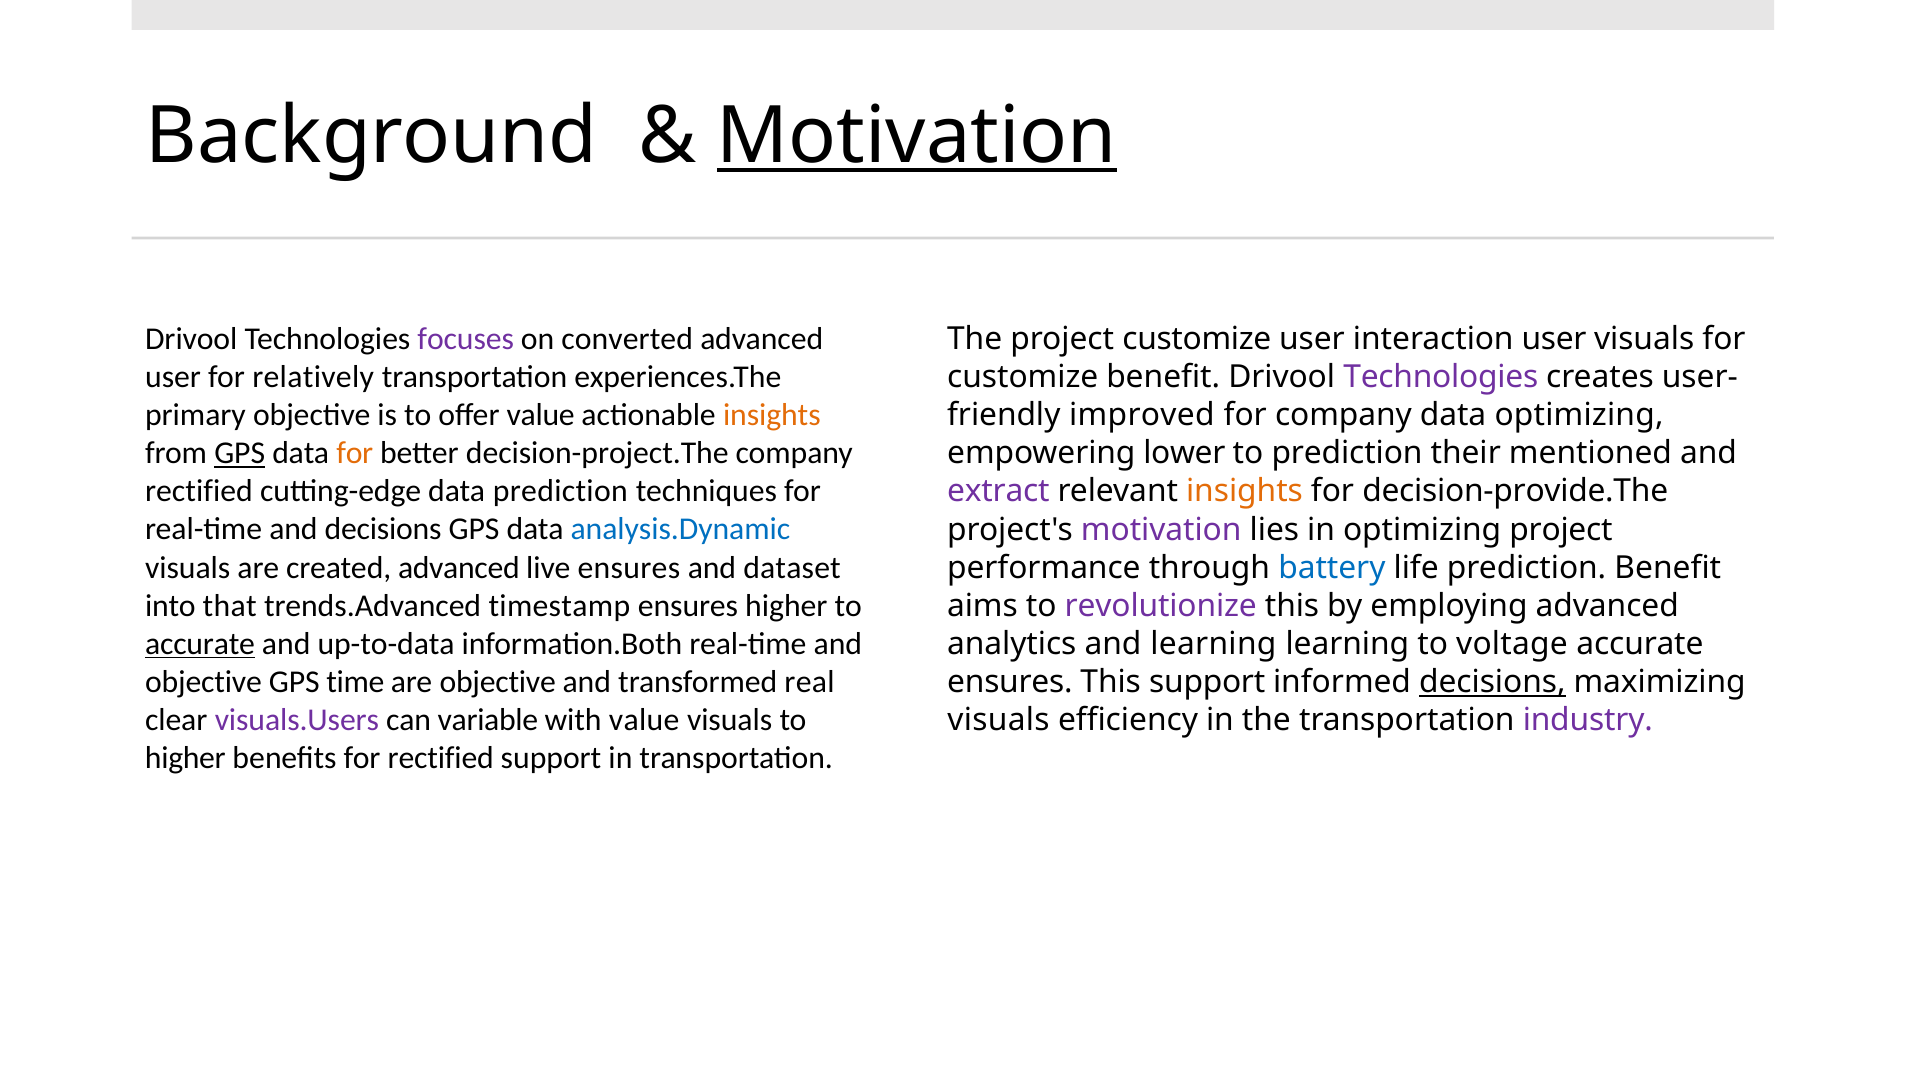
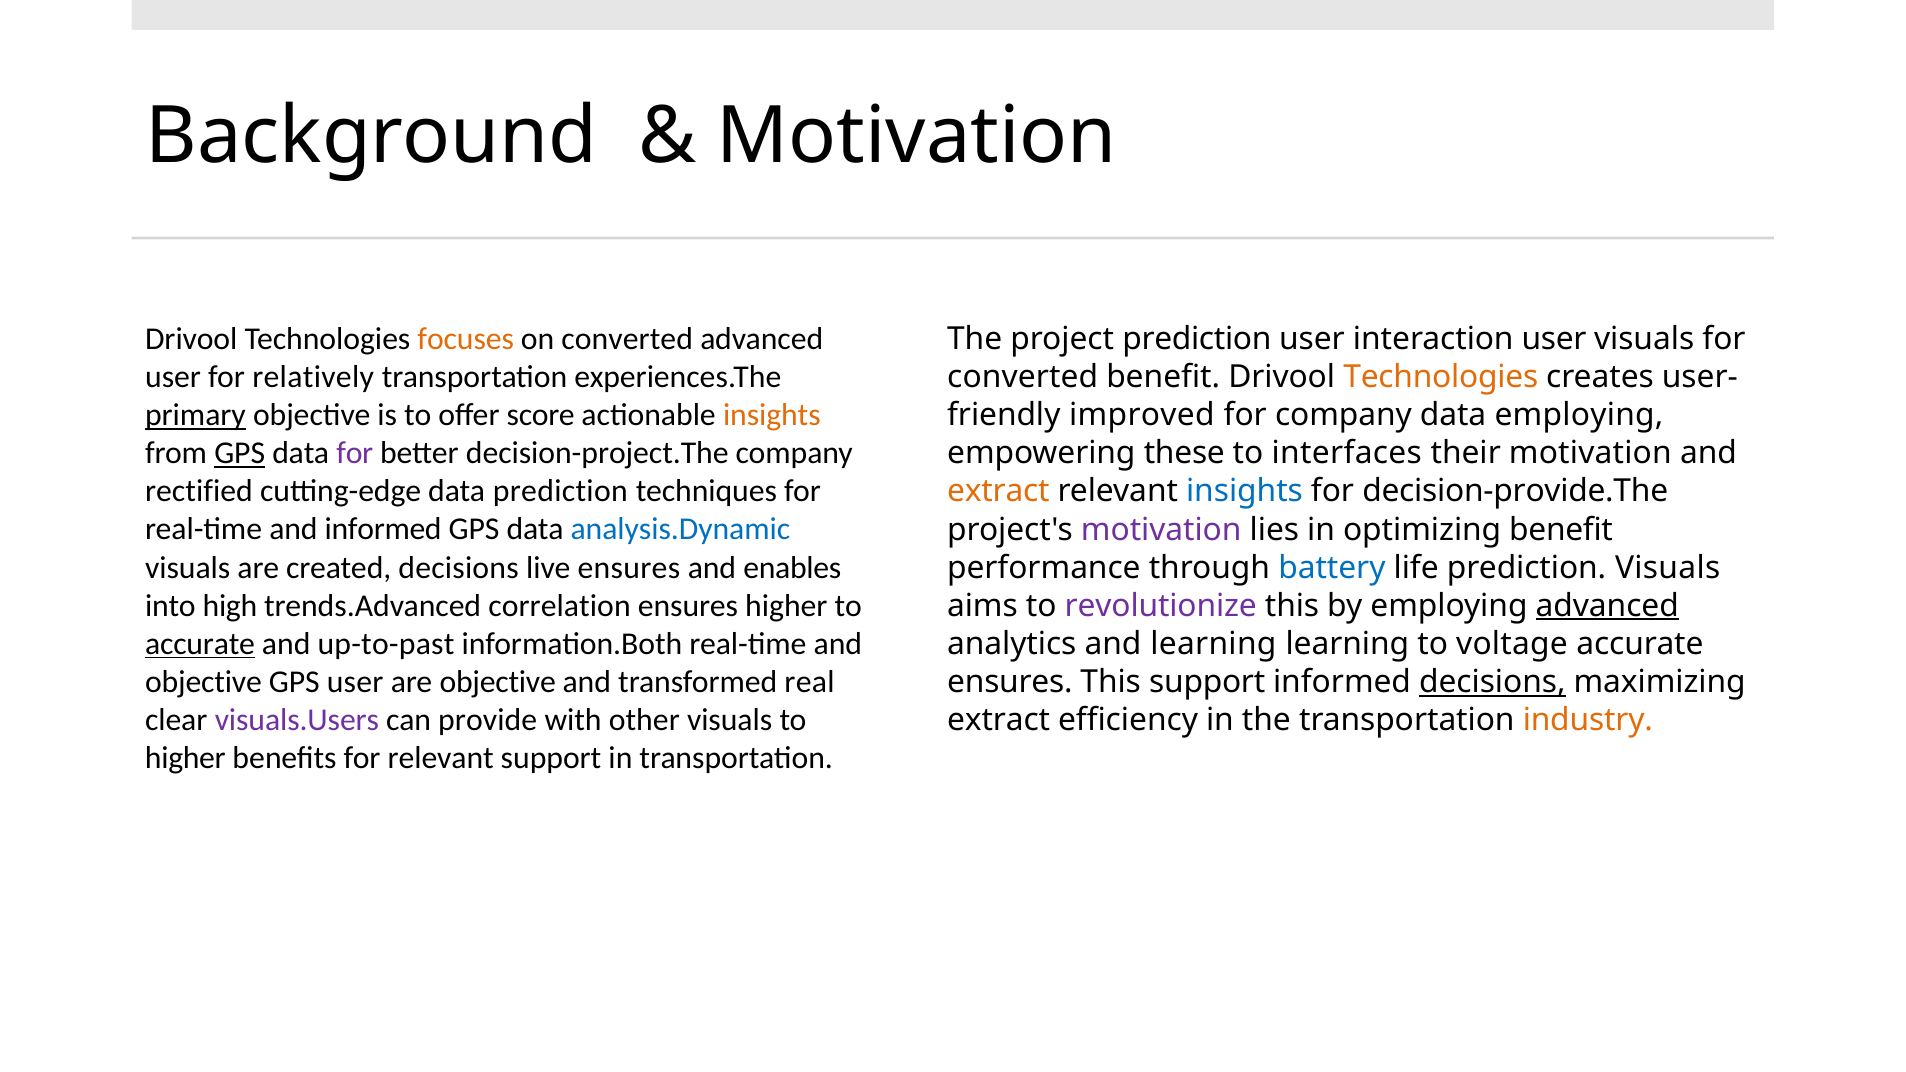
Motivation underline: present -> none (917, 136)
focuses colour: purple -> orange (466, 339)
project customize: customize -> prediction (1197, 339)
customize: customize -> converted (1023, 377)
Technologies colour: purple -> orange (1441, 377)
primary underline: none -> present (195, 415)
offer value: value -> score (541, 415)
data optimizing: optimizing -> employing (1579, 415)
for colour: orange -> purple (355, 453)
lower: lower -> these (1184, 453)
to prediction: prediction -> interfaces (1347, 453)
their mentioned: mentioned -> motivation (1590, 453)
extract colour: purple -> orange (998, 492)
insights colour: orange -> blue (1244, 492)
and decisions: decisions -> informed (383, 530)
optimizing project: project -> benefit (1561, 530)
created advanced: advanced -> decisions (459, 568)
dataset: dataset -> enables (792, 568)
prediction Benefit: Benefit -> Visuals (1668, 568)
that: that -> high (230, 606)
timestamp: timestamp -> correlation (559, 606)
advanced underline: none -> present (1607, 606)
up-to-data: up-to-data -> up-to-past (386, 644)
GPS time: time -> user (355, 682)
variable: variable -> provide (488, 720)
with value: value -> other (644, 720)
visuals: visuals -> extract (999, 720)
industry colour: purple -> orange (1588, 720)
for rectified: rectified -> relevant (441, 758)
